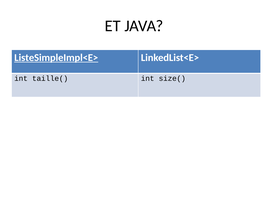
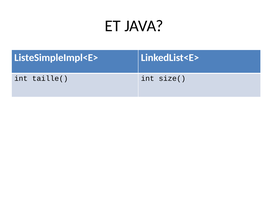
ListeSimpleImpl<E> underline: present -> none (56, 58)
